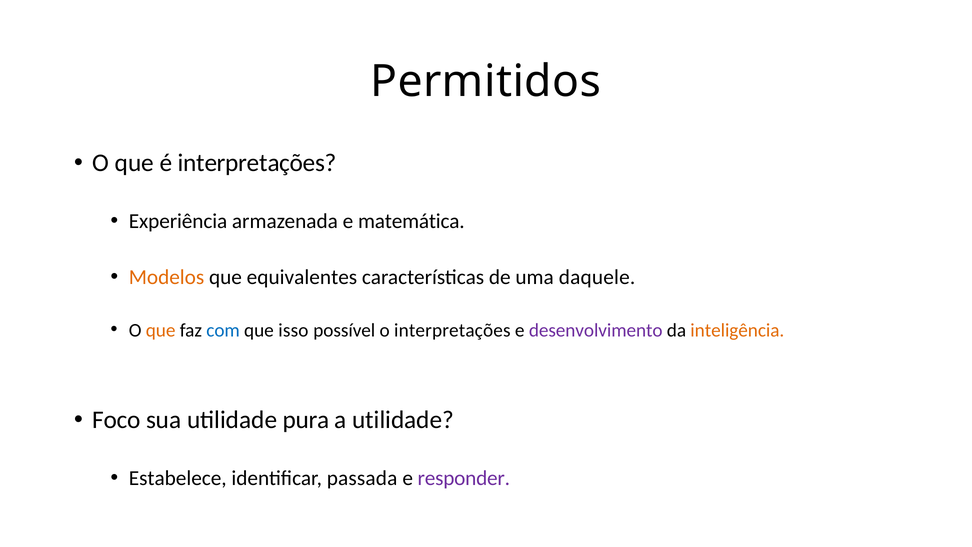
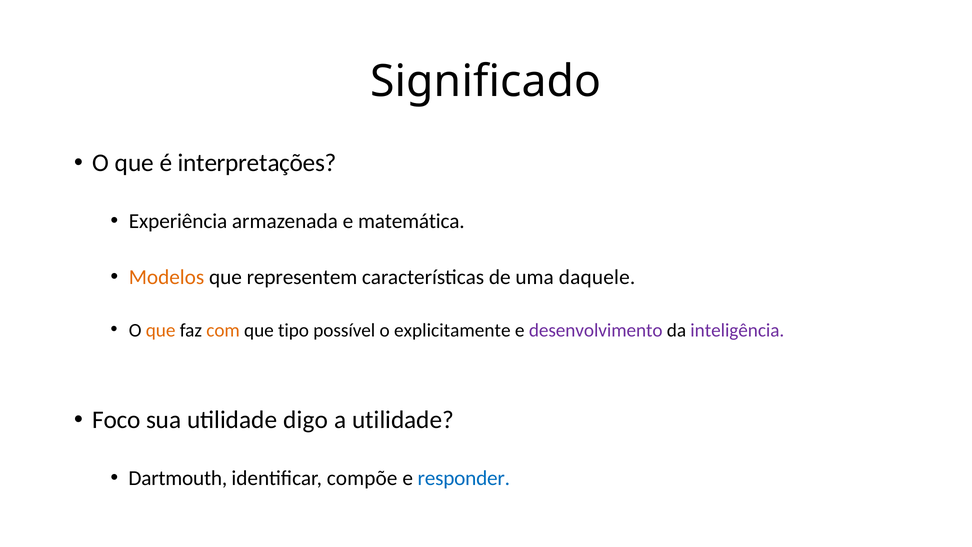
Permitidos: Permitidos -> Significado (486, 82)
equivalentes: equivalentes -> representem (302, 277)
com colour: blue -> orange (223, 330)
isso: isso -> tipo (294, 330)
o interpretações: interpretações -> explicitamente (452, 330)
inteligência colour: orange -> purple (737, 330)
pura: pura -> digo (306, 420)
Estabelece: Estabelece -> Dartmouth (178, 478)
passada: passada -> compõe (362, 478)
responder colour: purple -> blue (464, 478)
